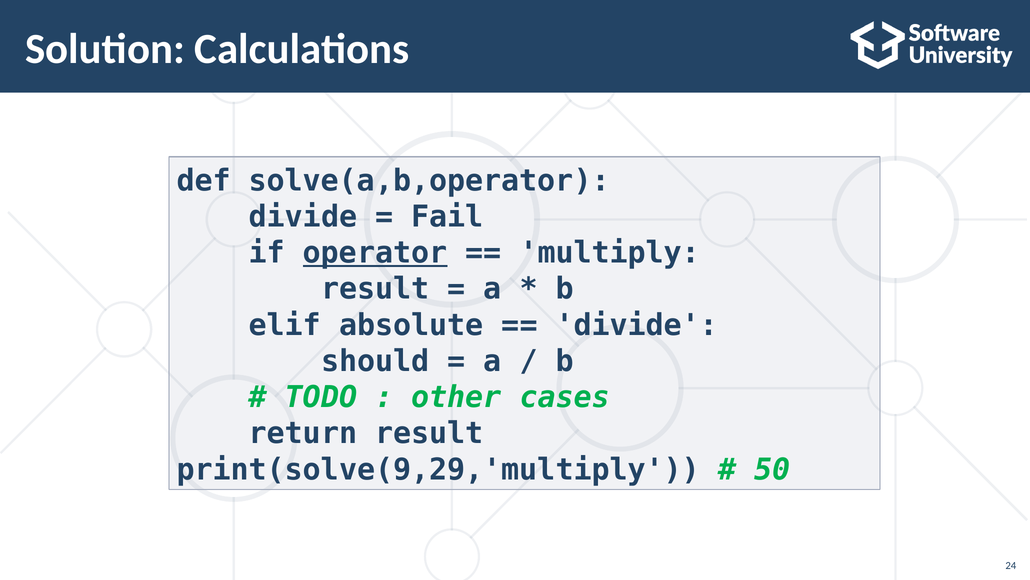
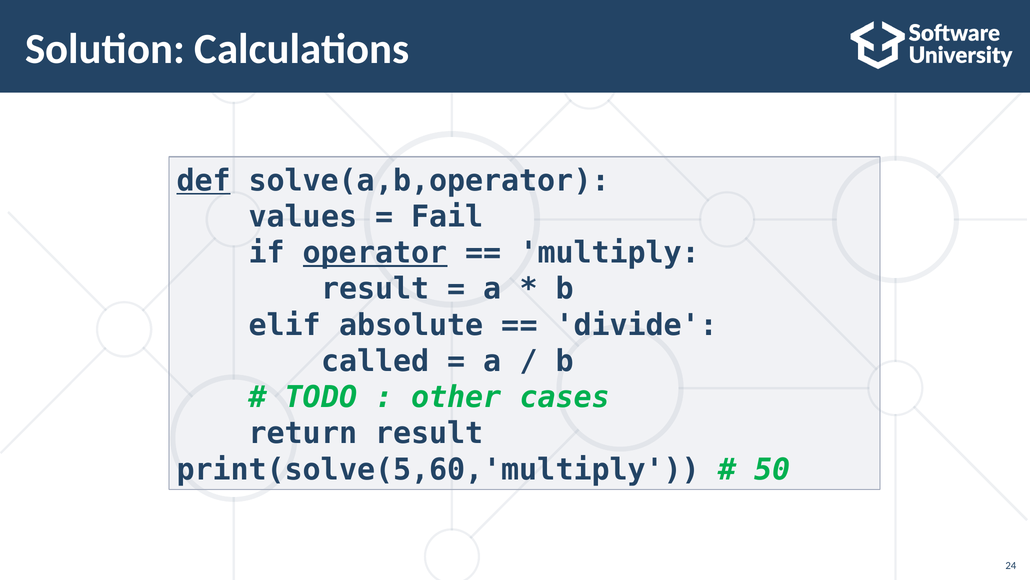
def underline: none -> present (204, 181)
divide: divide -> values (303, 217)
should: should -> called (375, 361)
print(solve(9,29,'multiply: print(solve(9,29,'multiply -> print(solve(5,60,'multiply (438, 469)
